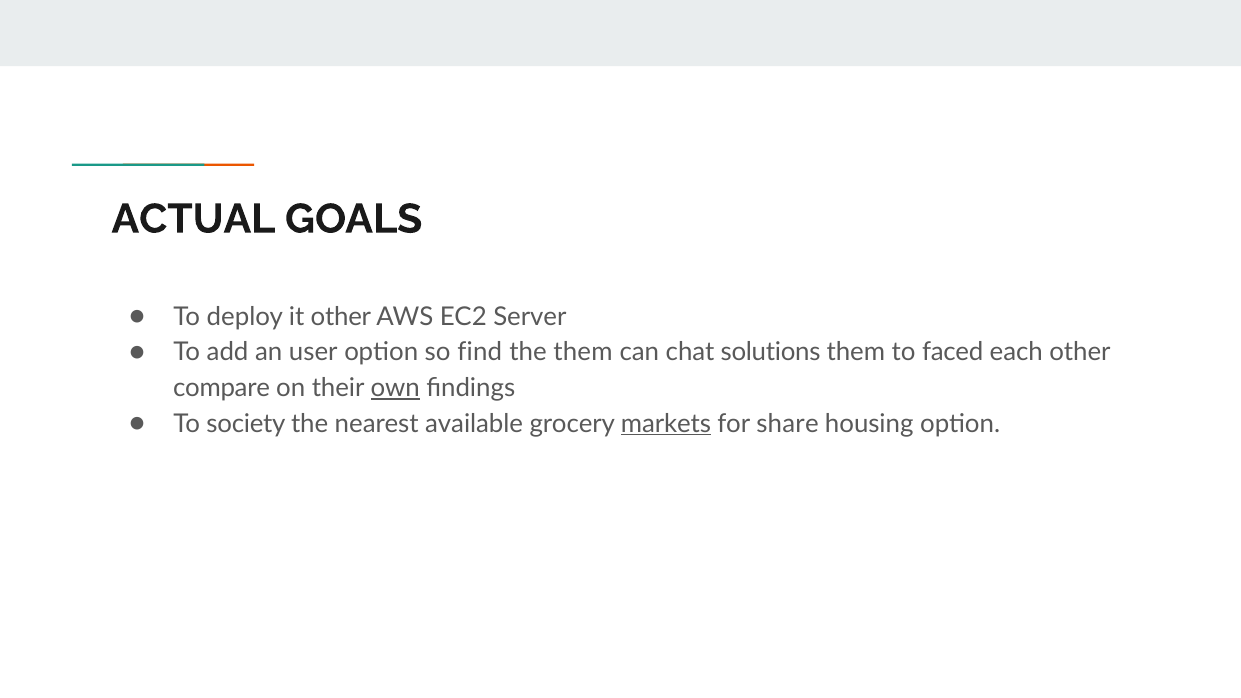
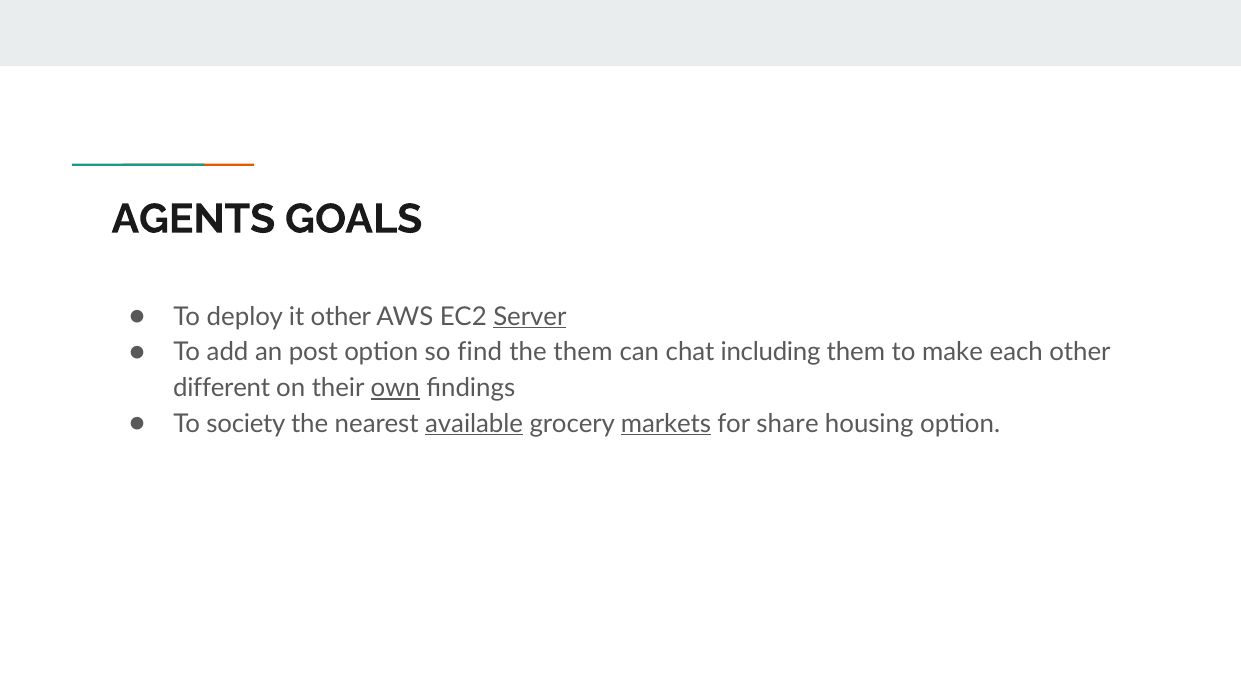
ACTUAL: ACTUAL -> AGENTS (193, 219)
Server underline: none -> present (530, 317)
user: user -> post (313, 352)
solutions: solutions -> including (771, 352)
faced: faced -> make (953, 352)
compare: compare -> different (222, 388)
available underline: none -> present (474, 424)
